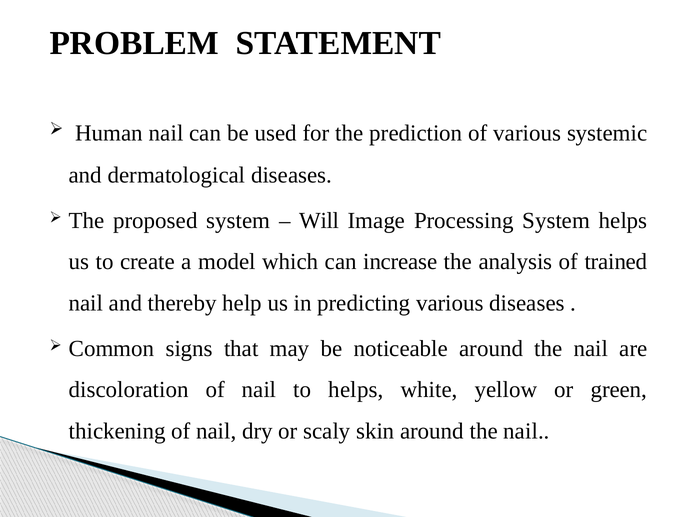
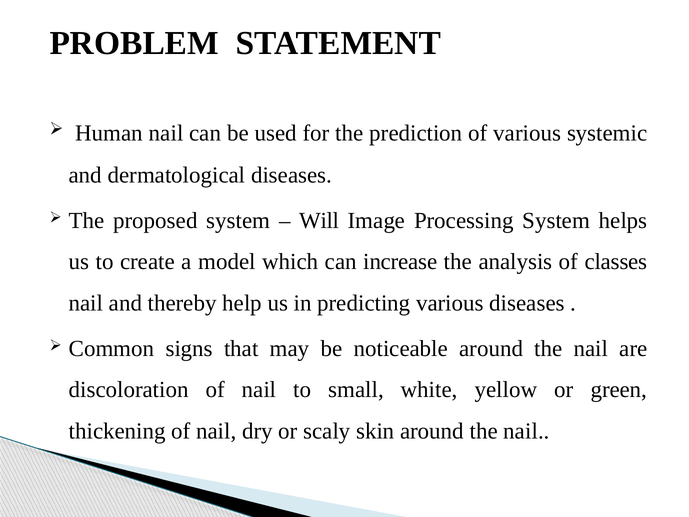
trained: trained -> classes (616, 262)
to helps: helps -> small (356, 390)
